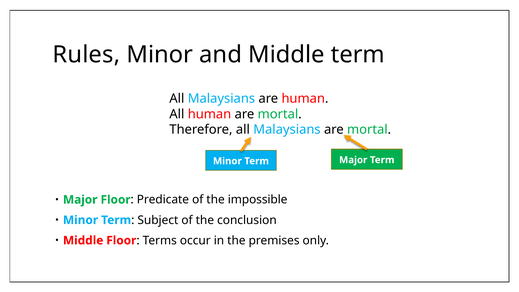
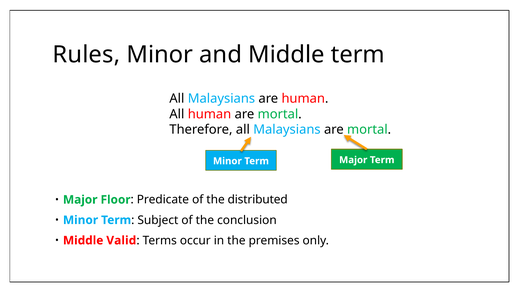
impossible: impossible -> distributed (258, 200)
Middle Floor: Floor -> Valid (121, 240)
